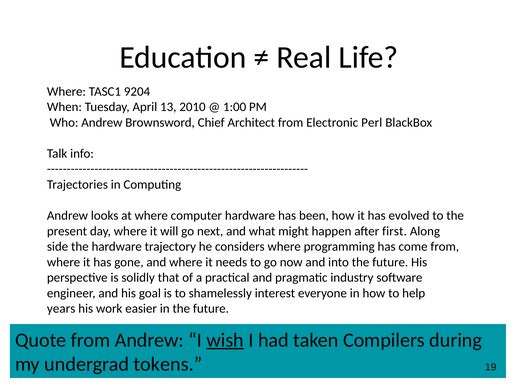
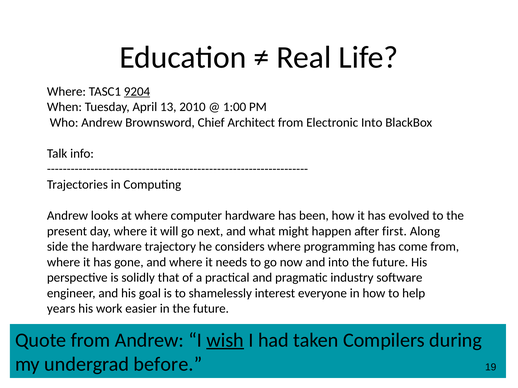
9204 underline: none -> present (137, 92)
Electronic Perl: Perl -> Into (372, 123)
tokens: tokens -> before (168, 365)
